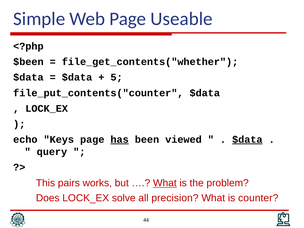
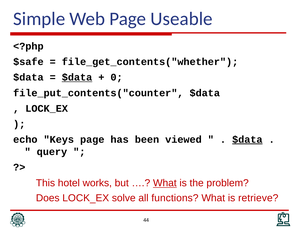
$been: $been -> $safe (28, 62)
$data underline: none -> present (77, 77)
5: 5 -> 0 (117, 77)
has underline: present -> none (120, 140)
pairs: pairs -> hotel (69, 183)
precision: precision -> functions (175, 198)
counter: counter -> retrieve (258, 198)
